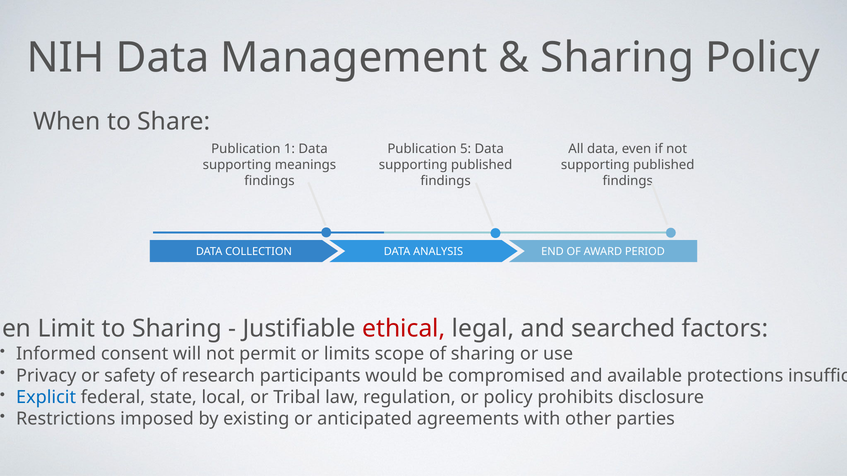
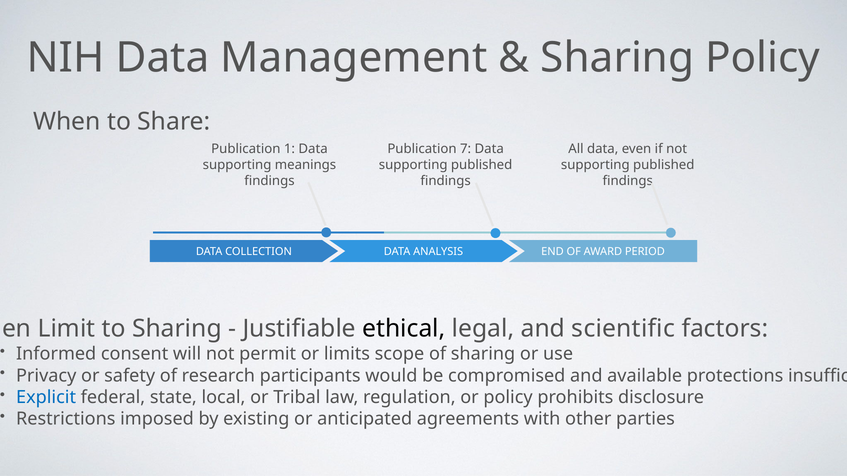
5: 5 -> 7 (466, 149)
ethical colour: red -> black (404, 329)
searched: searched -> scientific (623, 329)
